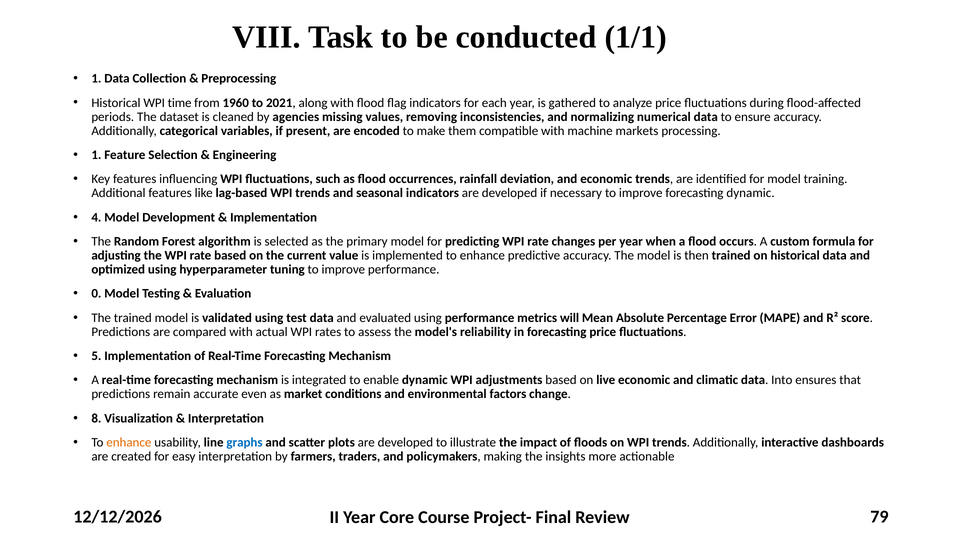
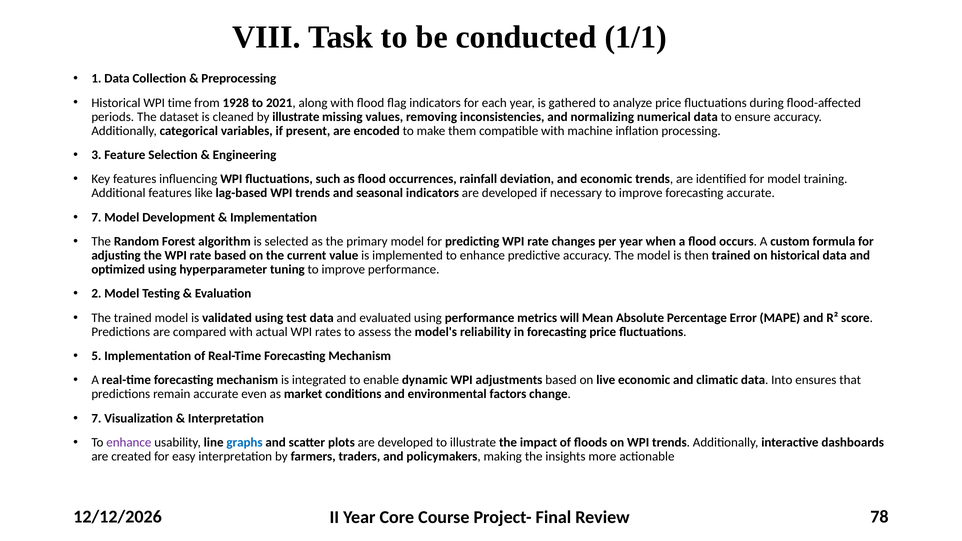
1960: 1960 -> 1928 (236, 103)
by agencies: agencies -> illustrate (296, 117)
markets: markets -> inflation (637, 131)
1: 1 -> 3 (96, 155)
forecasting dynamic: dynamic -> accurate (751, 193)
4: 4 -> 7 (96, 217)
0: 0 -> 2 (96, 294)
8: 8 -> 7 (96, 418)
enhance colour: orange -> purple (129, 443)
79: 79 -> 78 (879, 517)
